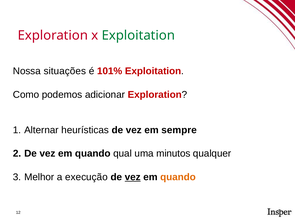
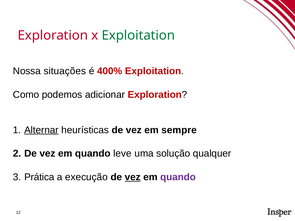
101%: 101% -> 400% (110, 71)
Alternar underline: none -> present (41, 130)
qual: qual -> leve (122, 154)
minutos: minutos -> solução (173, 154)
Melhor: Melhor -> Prática (39, 177)
quando colour: orange -> purple (178, 177)
